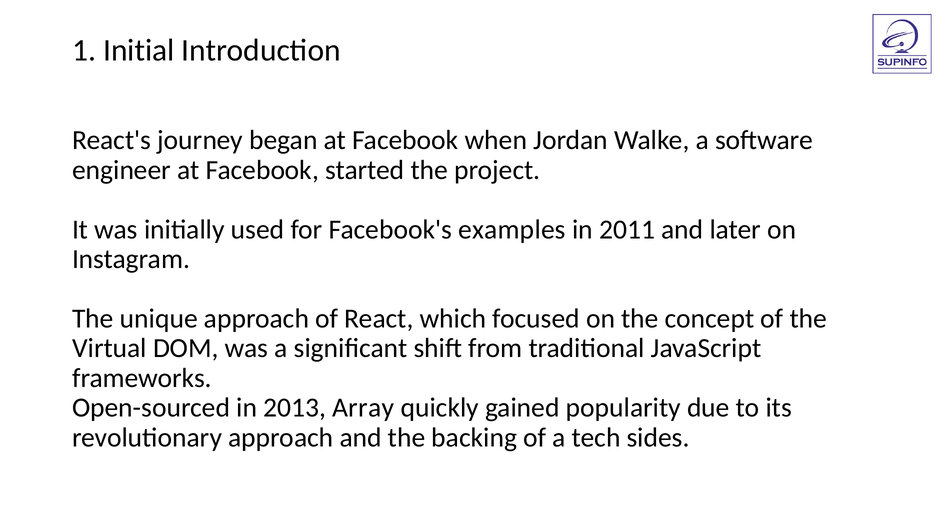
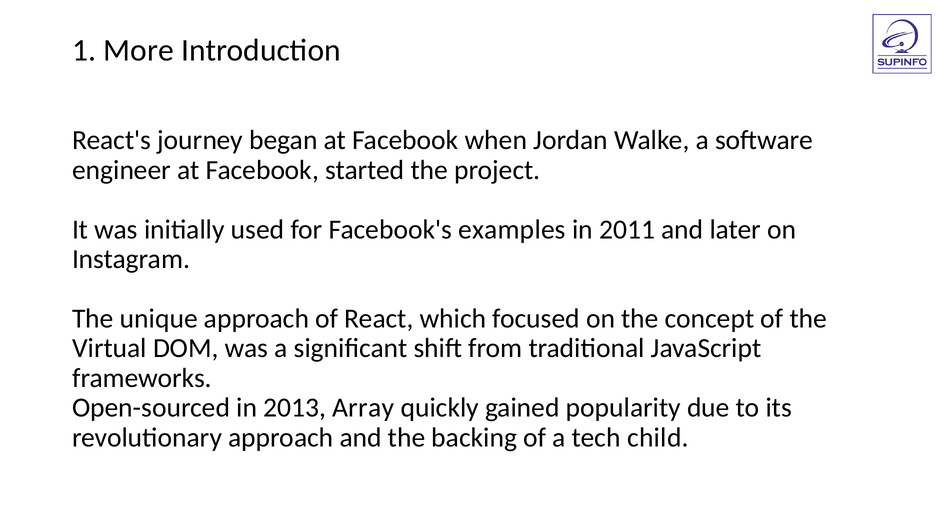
Initial: Initial -> More (139, 50)
sides: sides -> child (658, 438)
